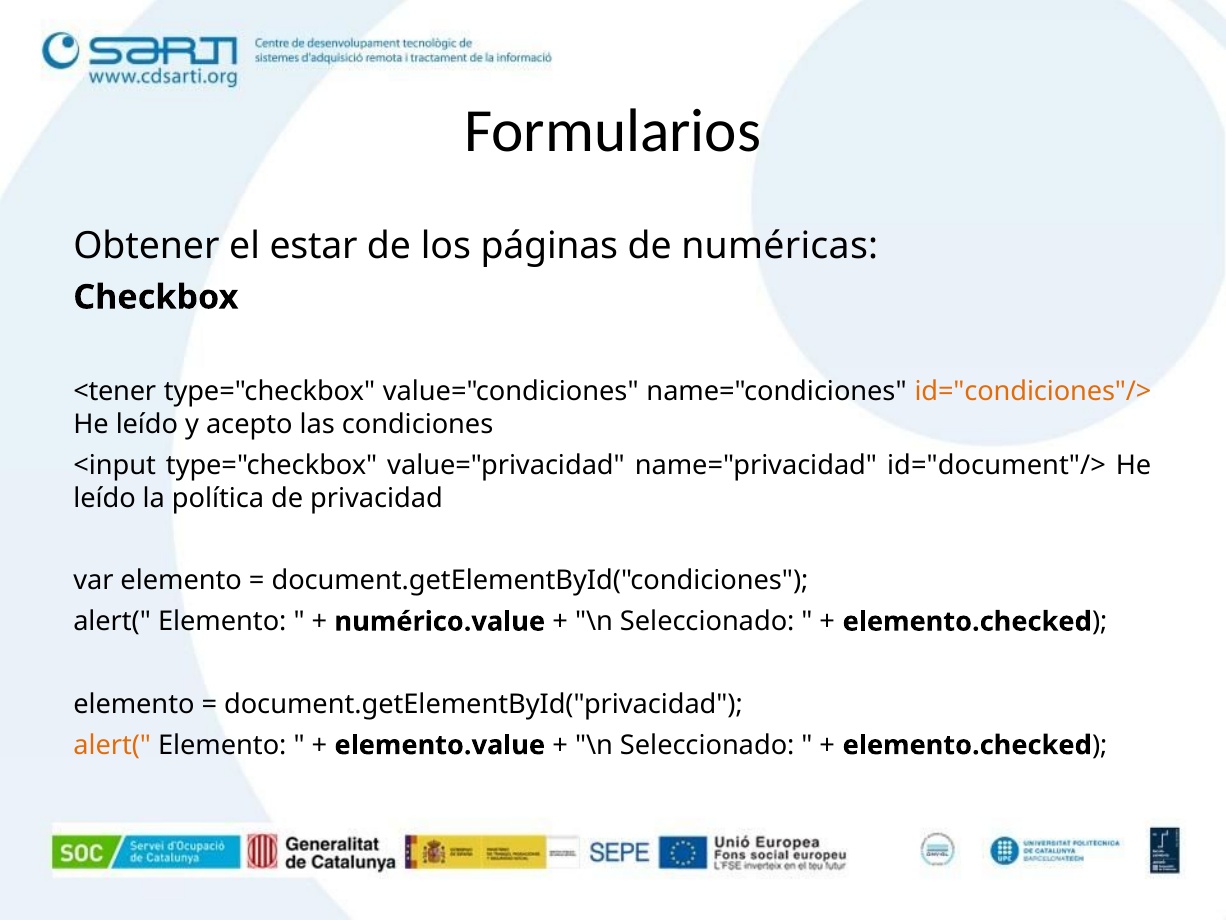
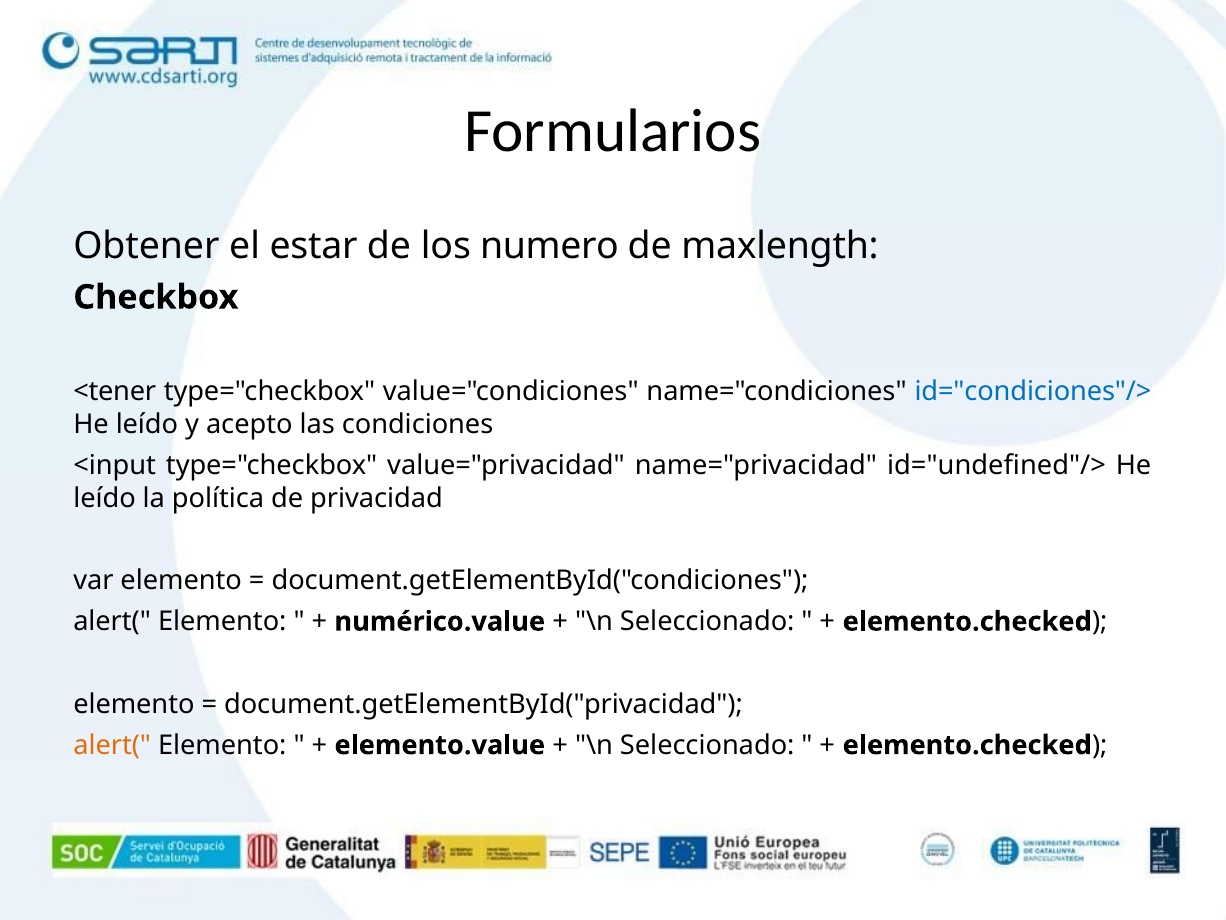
páginas: páginas -> numero (549, 246)
numéricas: numéricas -> maxlength (780, 246)
id="condiciones"/> colour: orange -> blue (1033, 391)
id="document"/>: id="document"/> -> id="undefined"/> (997, 465)
